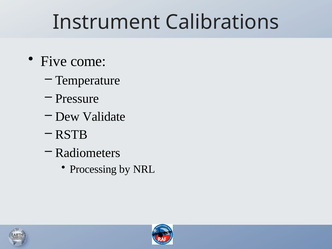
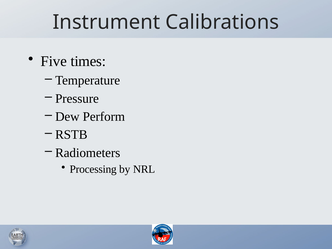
come: come -> times (88, 61)
Validate: Validate -> Perform (104, 117)
